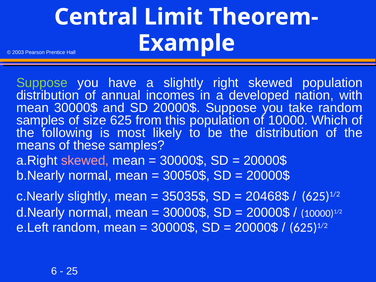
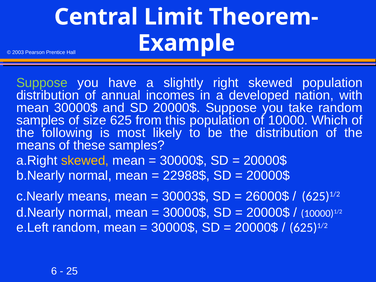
skewed colour: pink -> yellow (85, 160)
30050$: 30050$ -> 22988$ (186, 176)
slightly: slightly -> means (89, 196)
35035$: 35035$ -> 30003$ (186, 196)
20468$: 20468$ -> 26000$ (267, 196)
